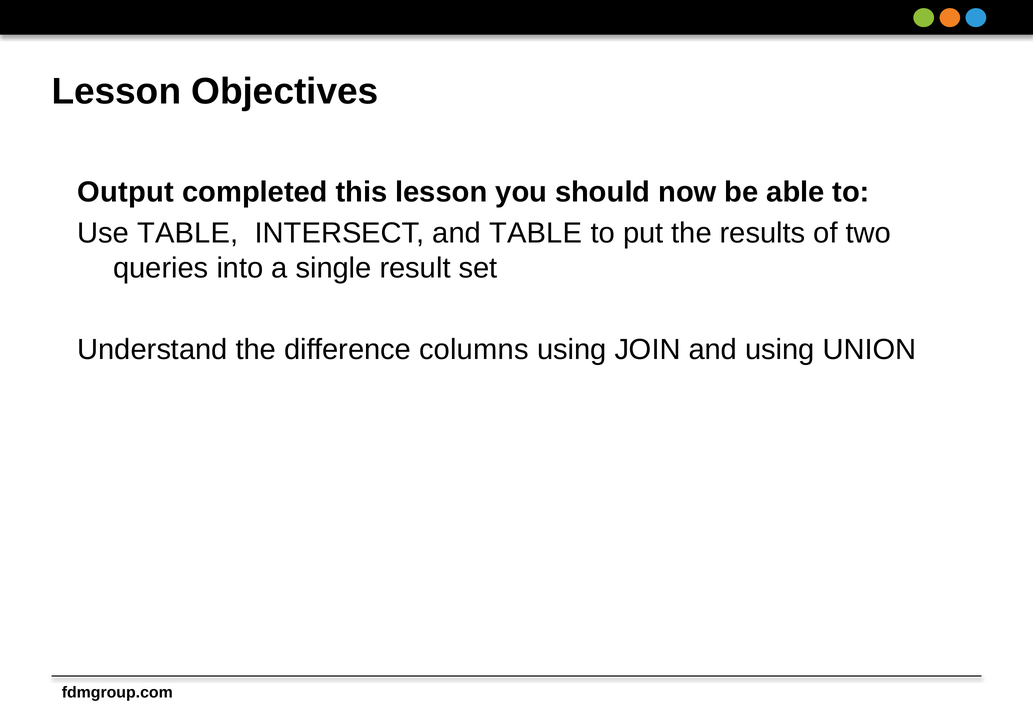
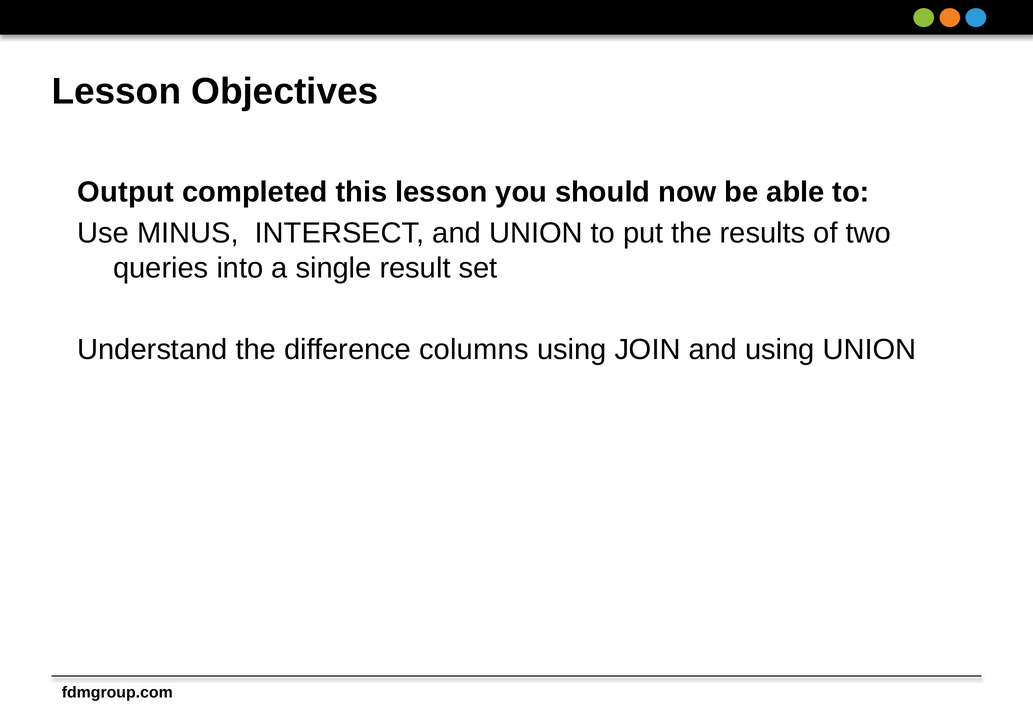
Use TABLE: TABLE -> MINUS (188, 233)
and TABLE: TABLE -> UNION (536, 233)
